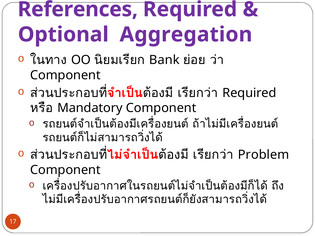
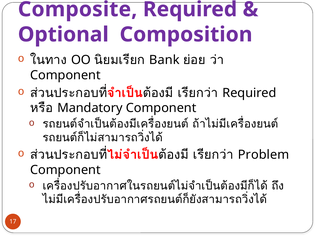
References: References -> Composite (78, 9)
Aggregation: Aggregation -> Composition (186, 35)
